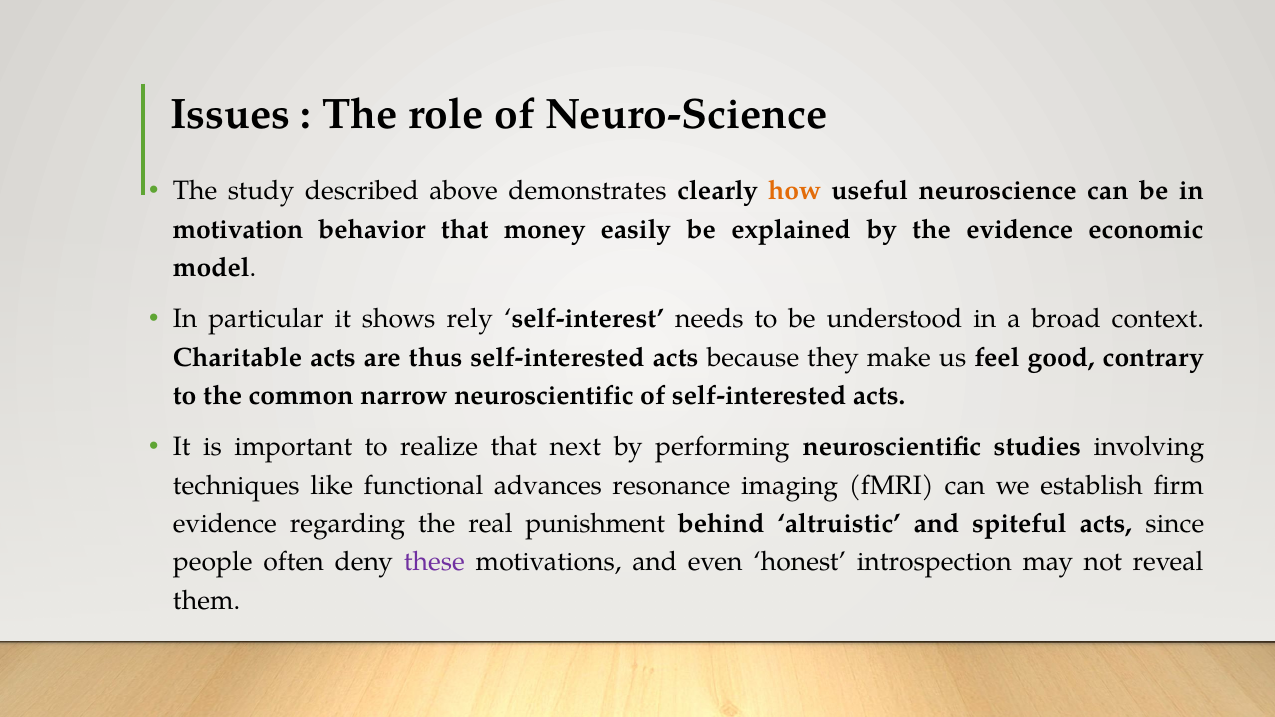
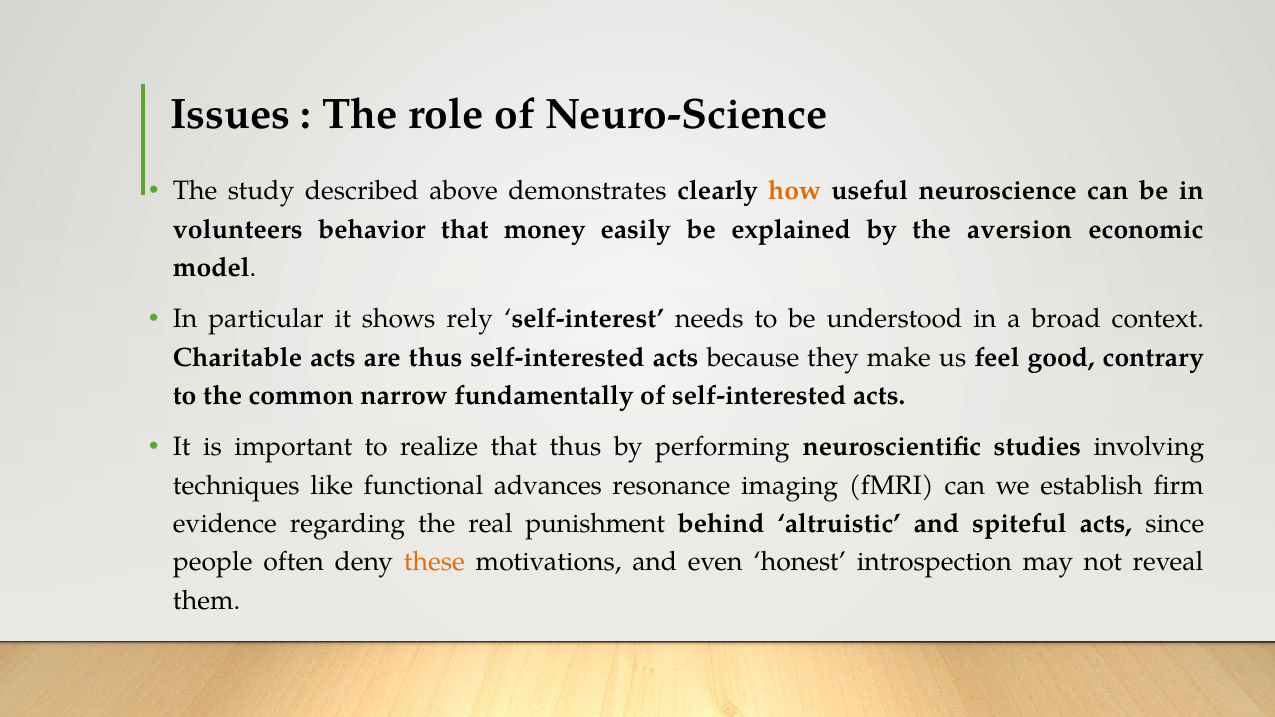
motivation: motivation -> volunteers (238, 229)
the evidence: evidence -> aversion (1020, 229)
narrow neuroscientific: neuroscientific -> fundamentally (544, 396)
that next: next -> thus (575, 447)
these colour: purple -> orange (434, 562)
